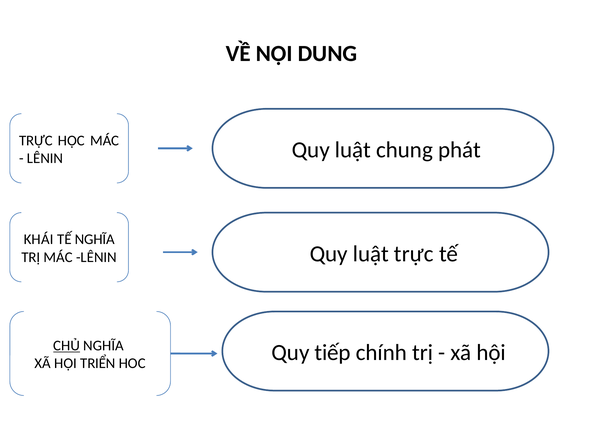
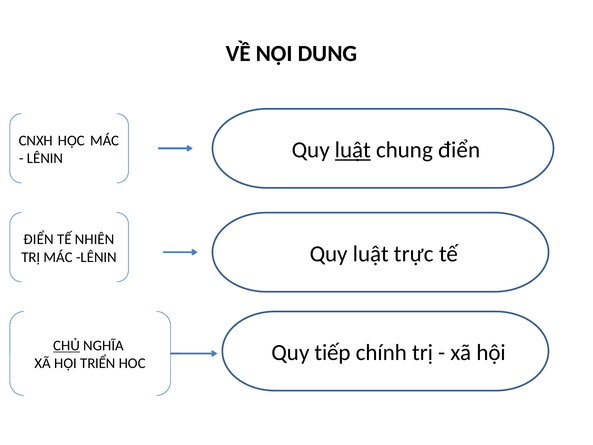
TRỰC: TRỰC -> CNXH (36, 140)
luật underline: none -> present (353, 150)
chung phát: phát -> điển (459, 150)
KHÁI: KHÁI -> ĐIỂN (39, 239)
TẾ NGHĨA: NGHĨA -> NHIÊN (95, 239)
